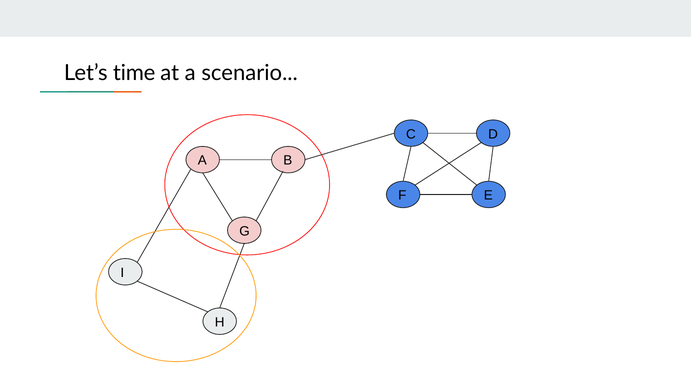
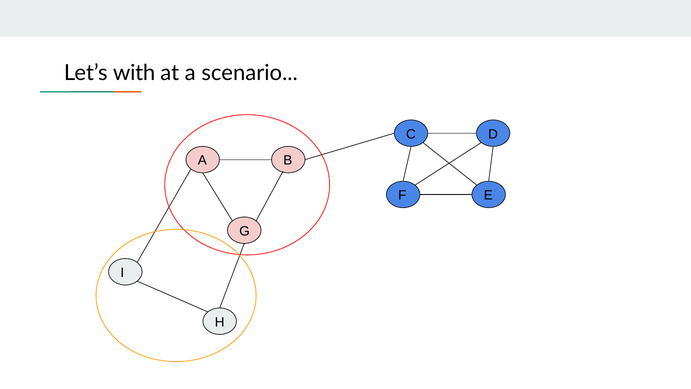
time: time -> with (134, 73)
